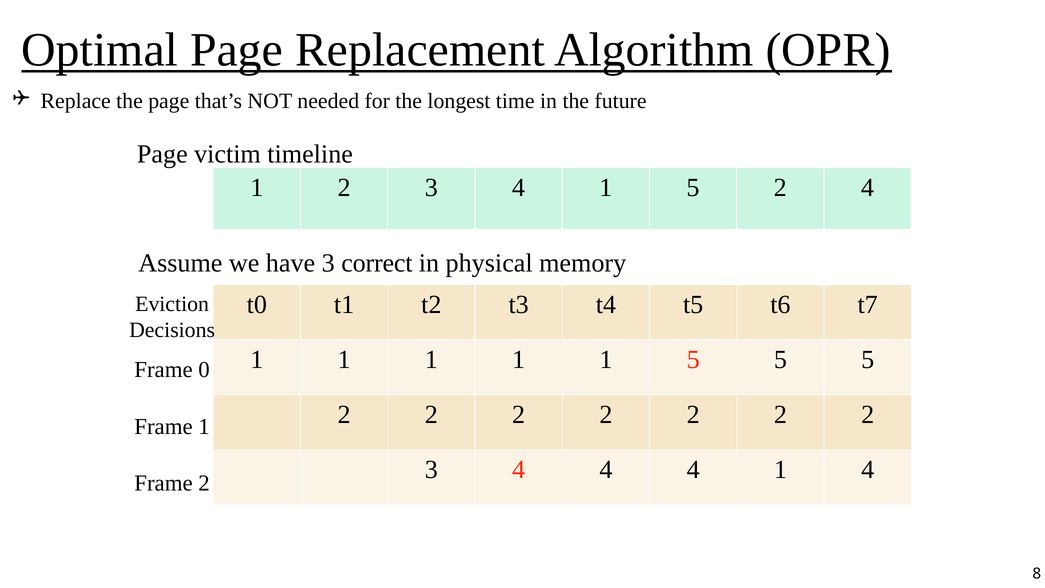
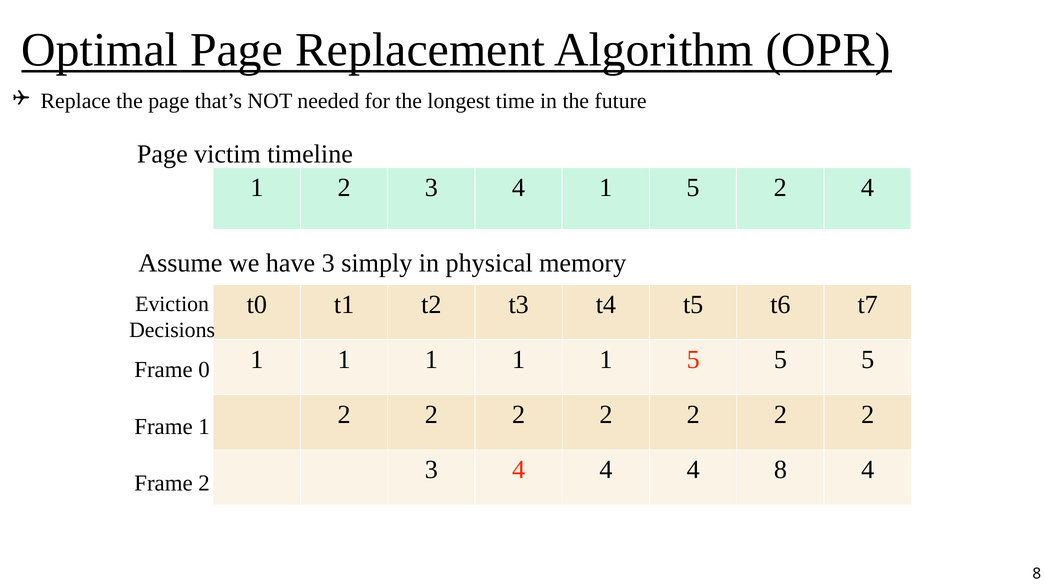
correct: correct -> simply (377, 263)
4 4 1: 1 -> 8 (780, 470)
